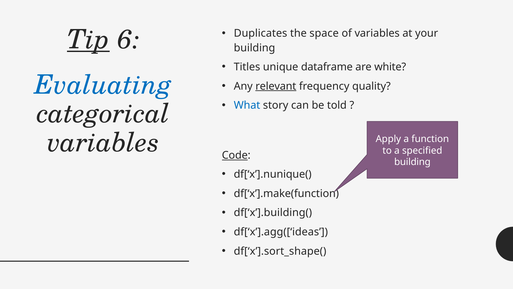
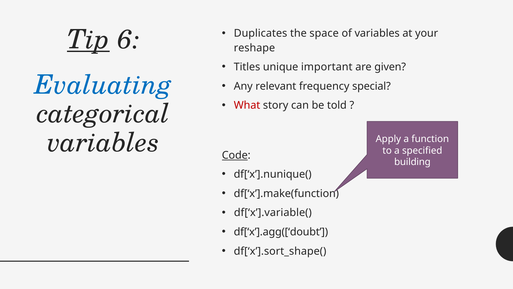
building: building -> reshape (254, 48)
dataframe: dataframe -> important (327, 67)
white: white -> given (390, 67)
relevant underline: present -> none (276, 86)
quality: quality -> special (371, 86)
What colour: blue -> red (247, 105)
df[‘x’].building(: df[‘x’].building( -> df[‘x’].variable( (273, 212)
df[‘x’].agg([‘ideas: df[‘x’].agg([‘ideas -> df[‘x’].agg([‘doubt (281, 232)
